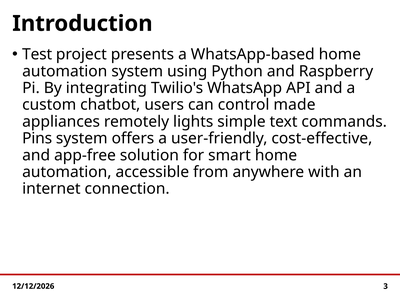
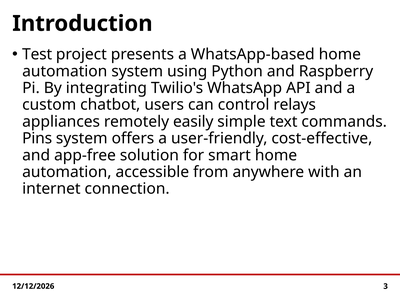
made: made -> relays (295, 105)
lights: lights -> easily (193, 122)
